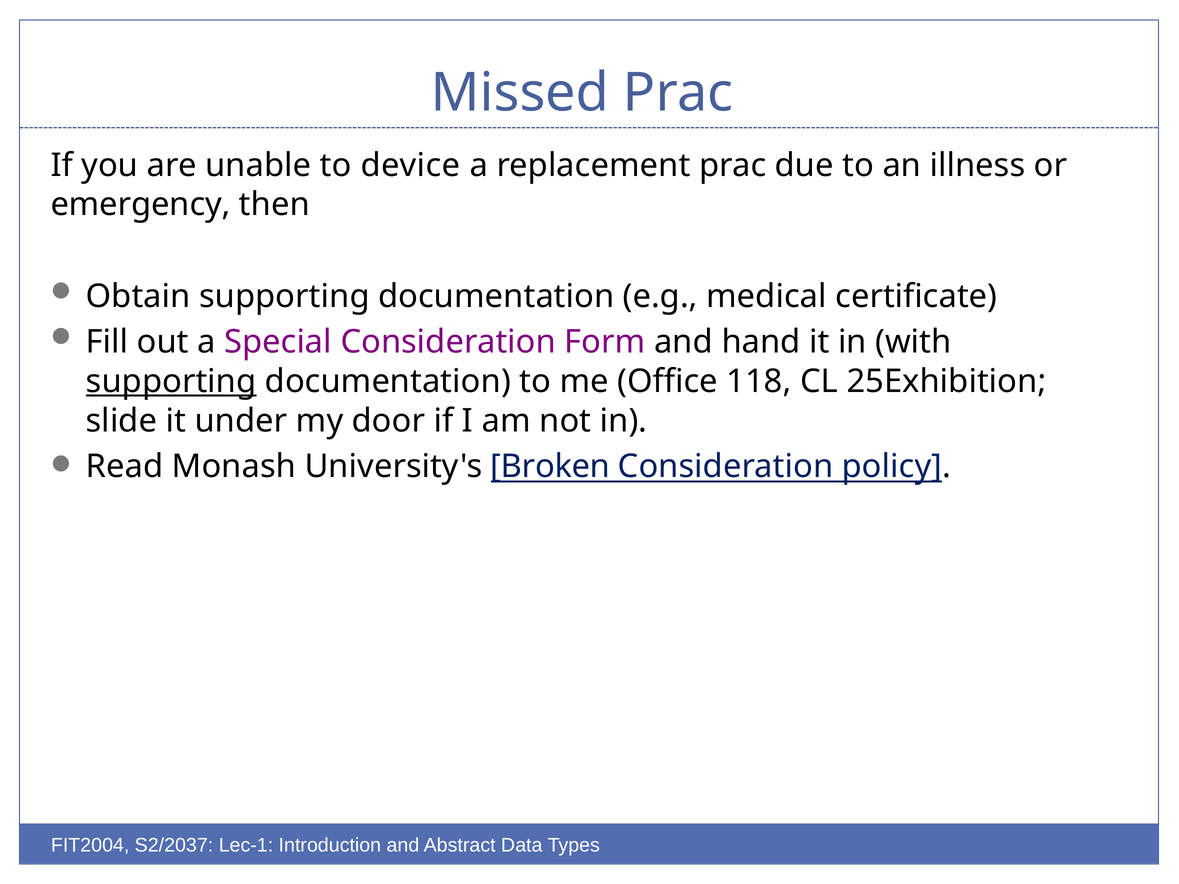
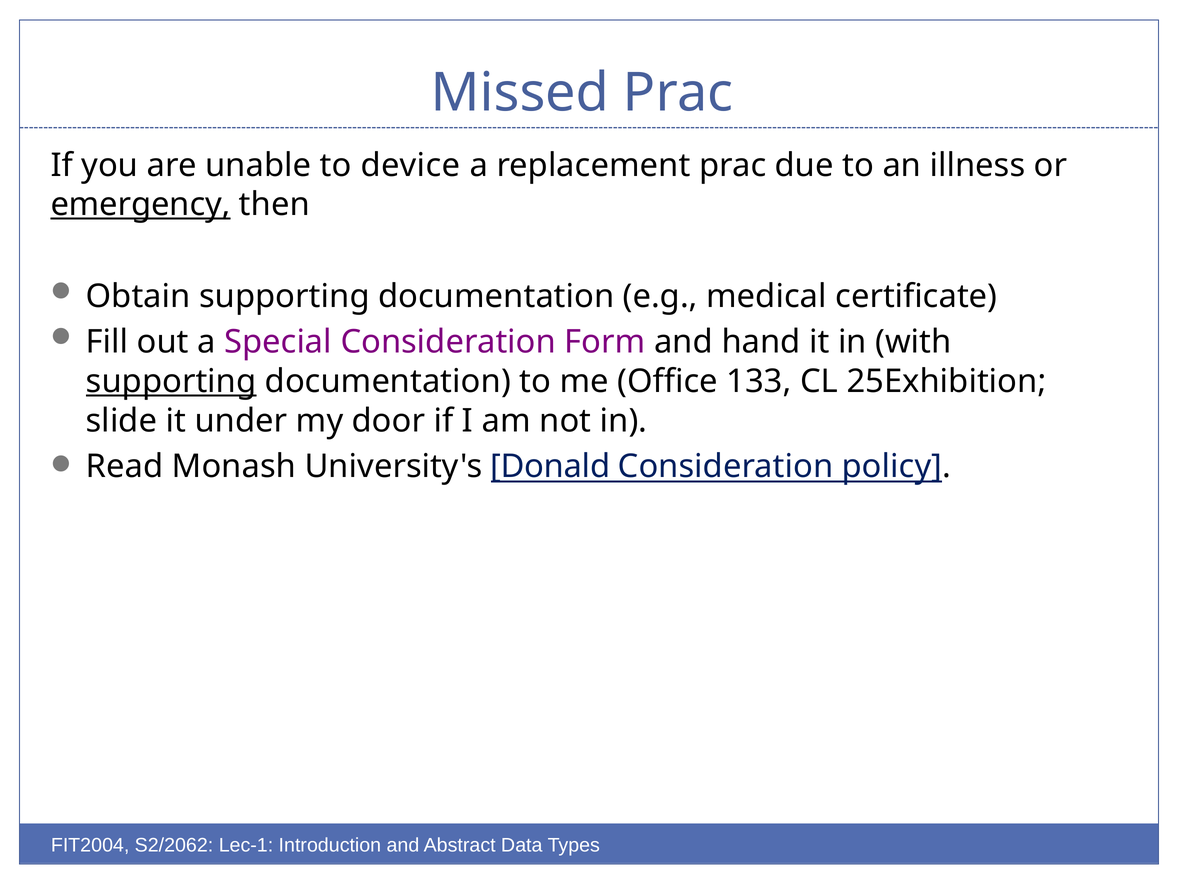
emergency underline: none -> present (140, 205)
118: 118 -> 133 (759, 382)
Broken: Broken -> Donald (550, 467)
S2/2037: S2/2037 -> S2/2062 (174, 846)
